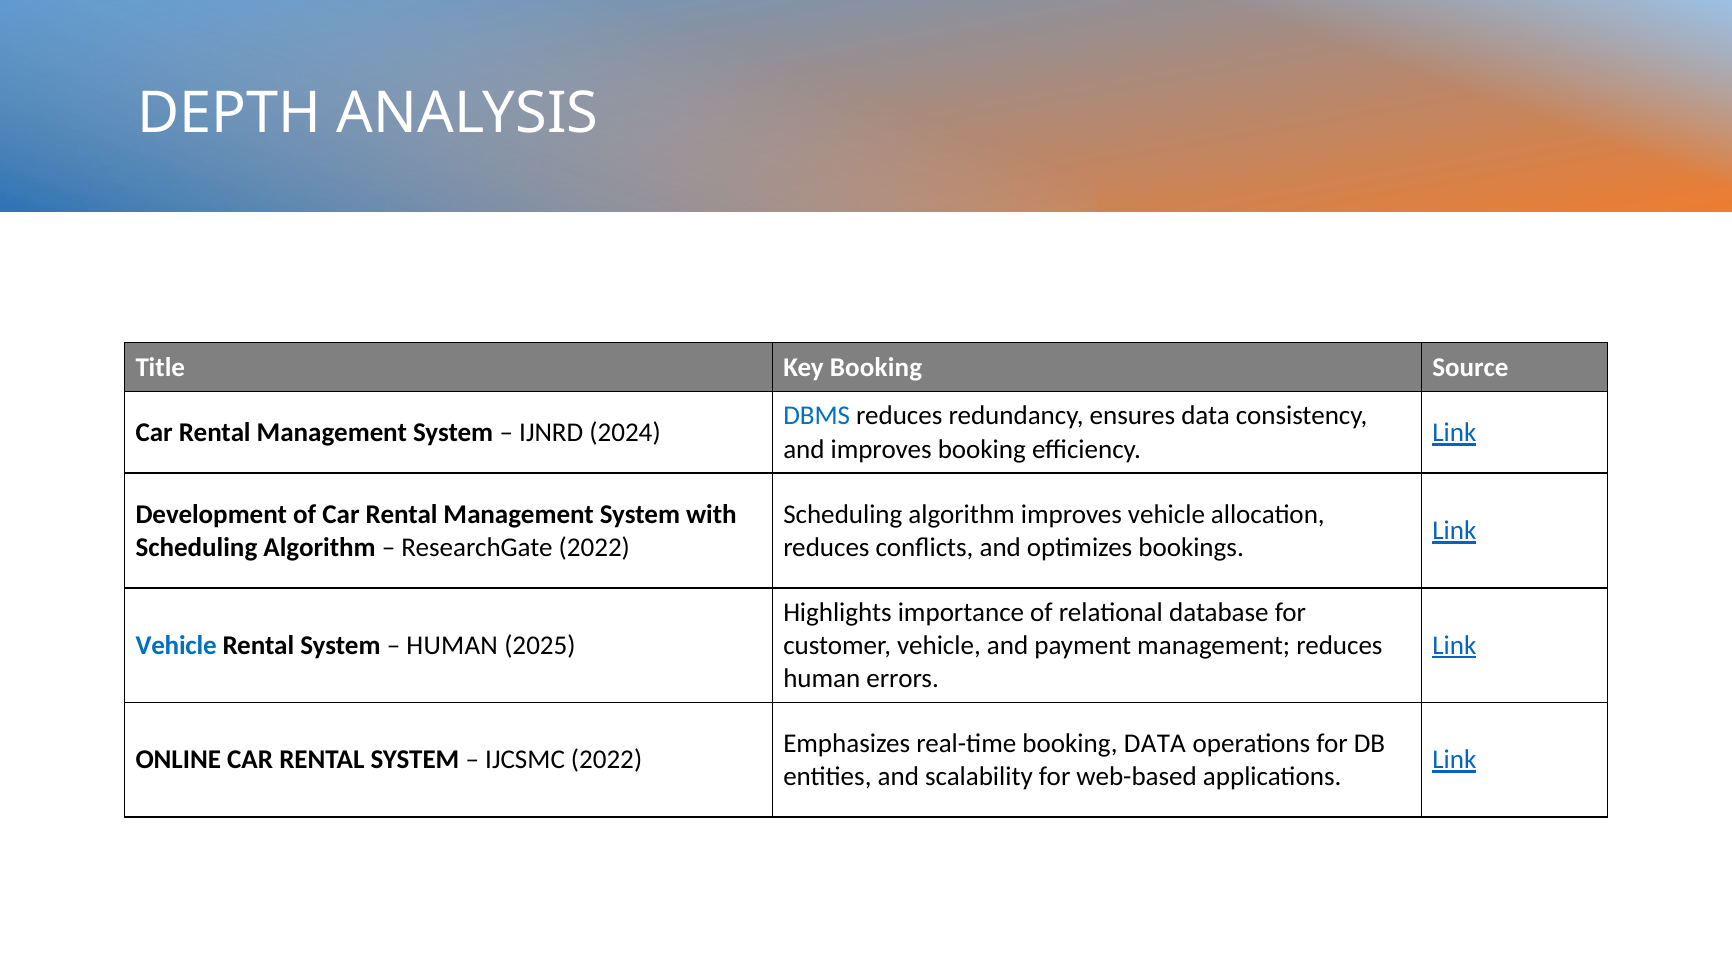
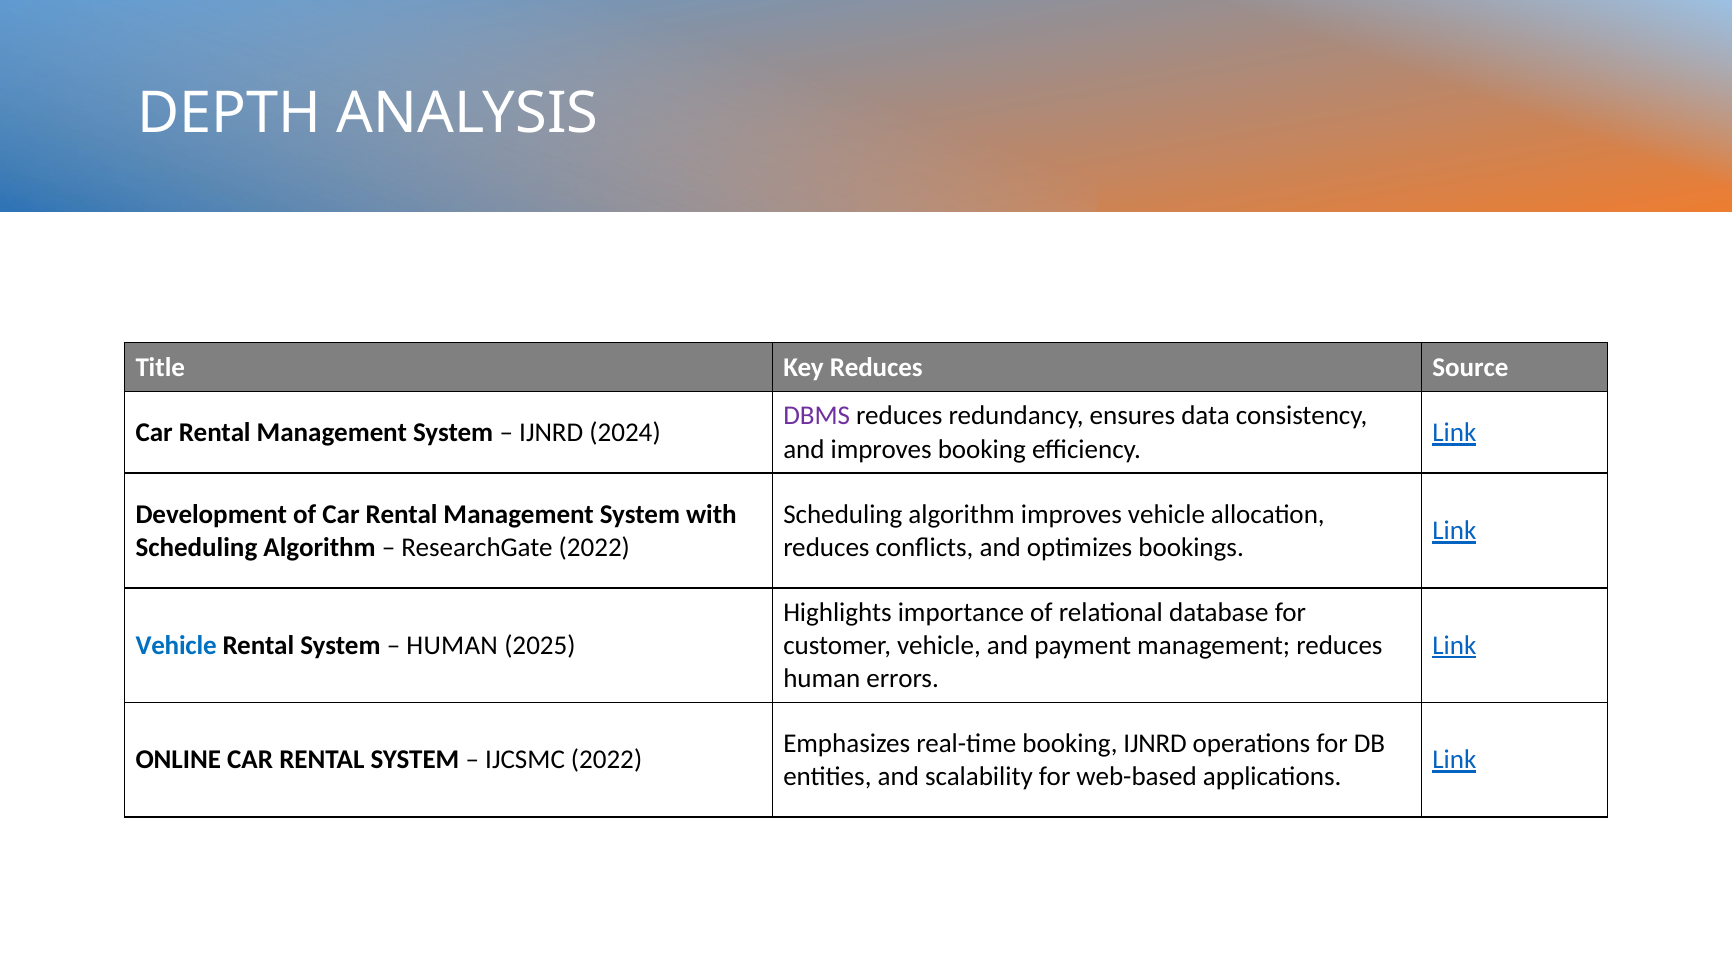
Key Booking: Booking -> Reduces (876, 367)
DBMS colour: blue -> purple (817, 416)
booking DATA: DATA -> IJNRD (1155, 744)
